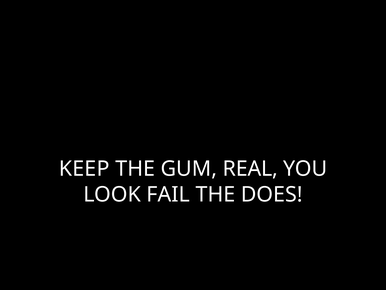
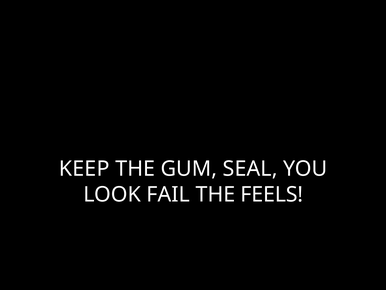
REAL: REAL -> SEAL (250, 168)
DOES: DOES -> FEELS (272, 194)
